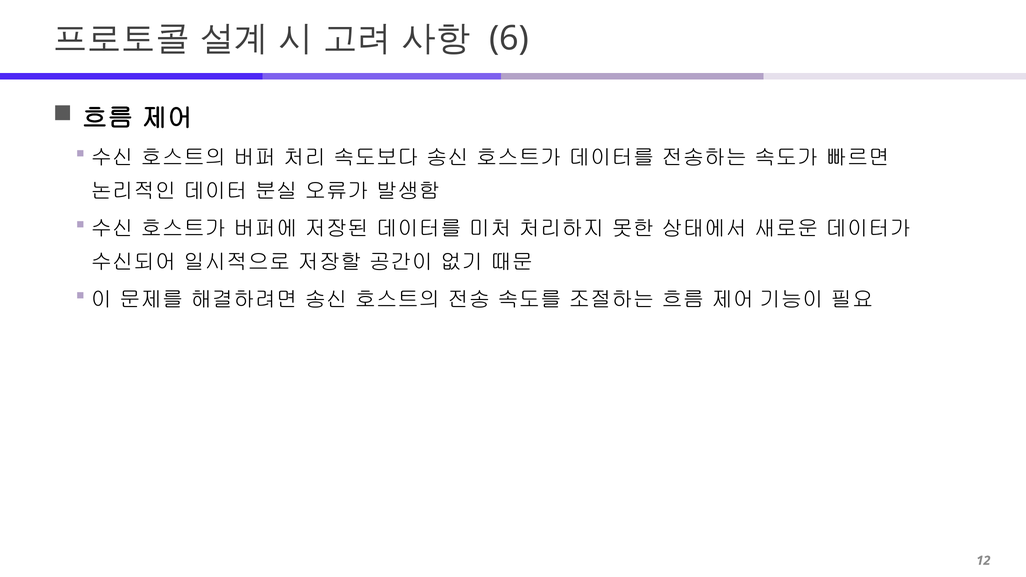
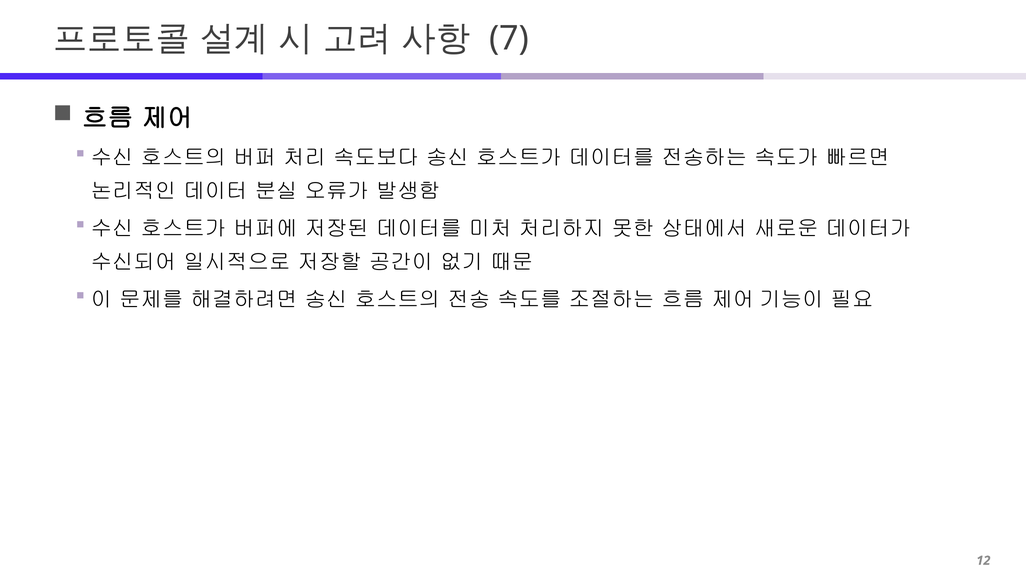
6: 6 -> 7 (509, 38)
